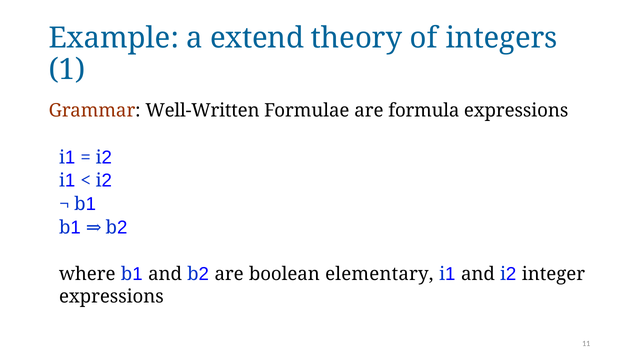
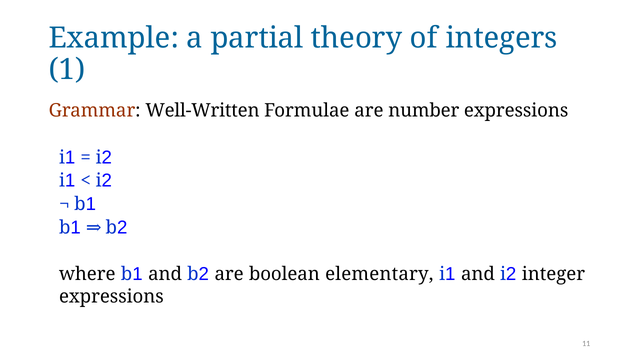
extend: extend -> partial (257, 38)
formula: formula -> number (424, 111)
